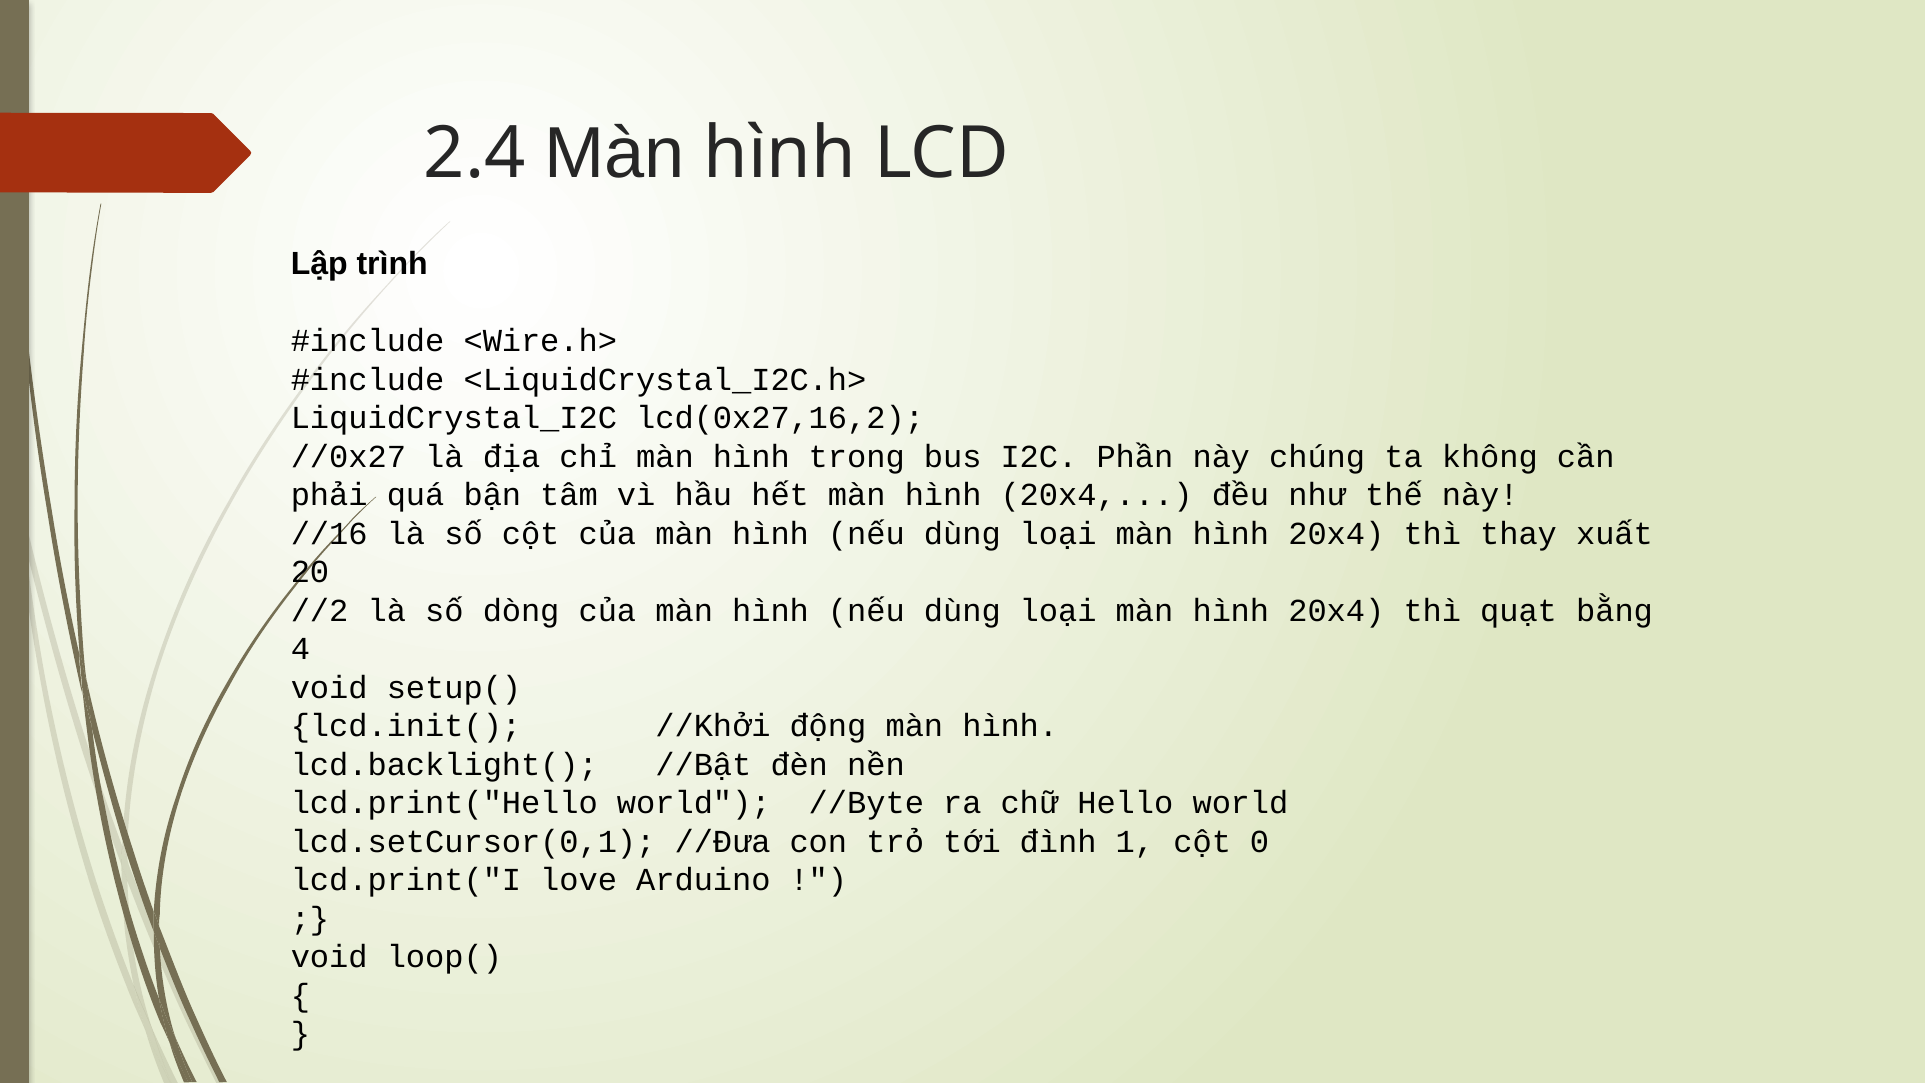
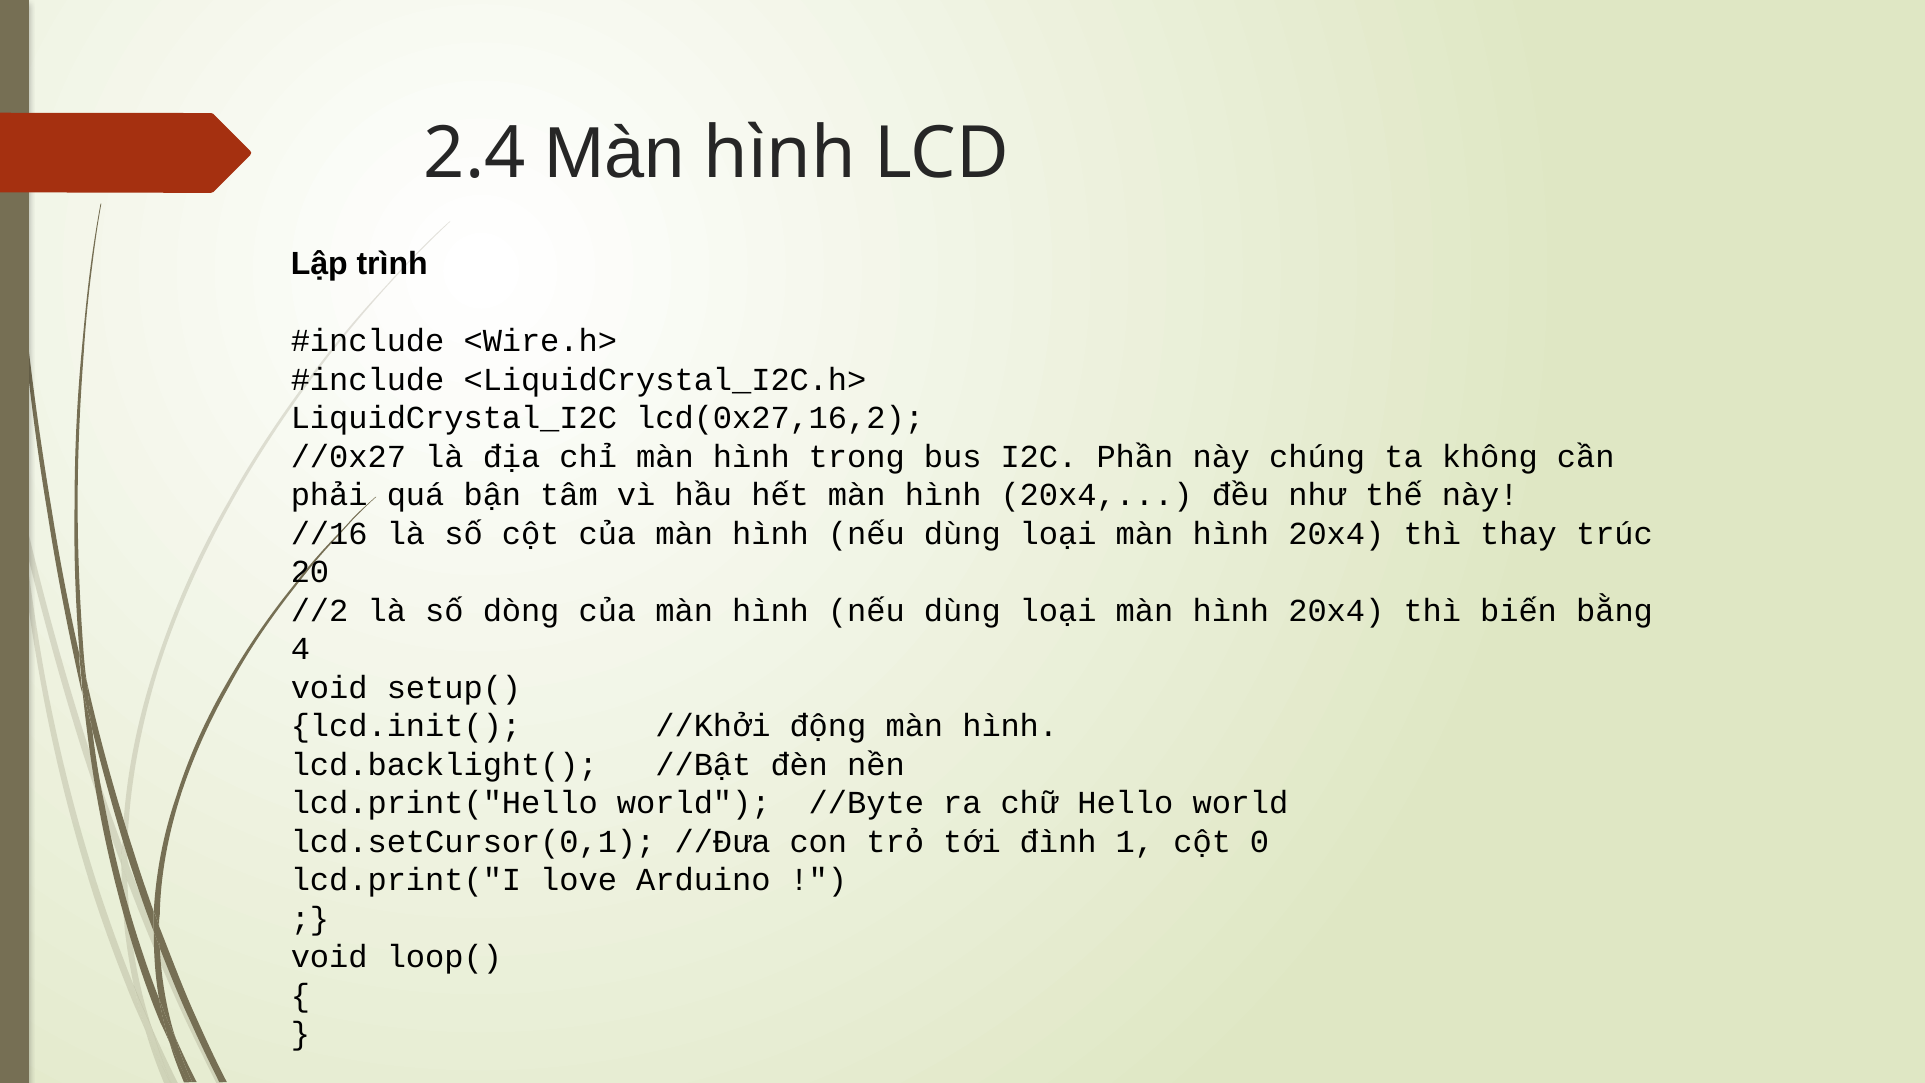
xuất: xuất -> trúc (1614, 534)
quạt: quạt -> biến (1519, 611)
